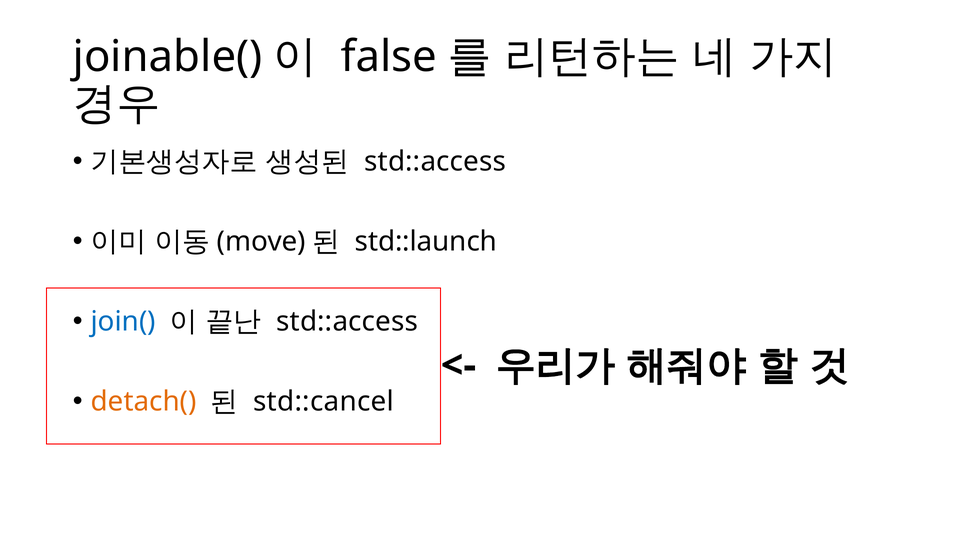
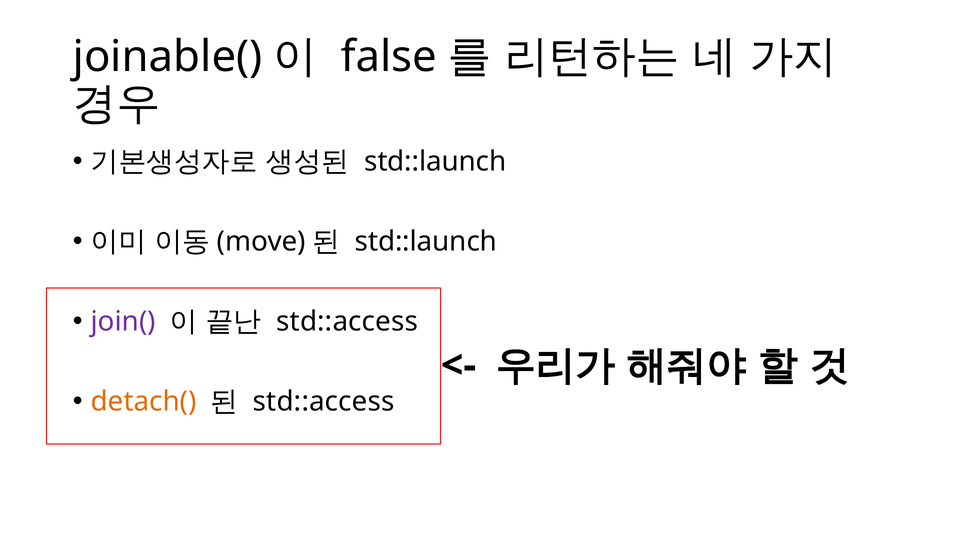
std::access: std::access -> std::launch (435, 161)
join( colour: blue -> purple (123, 322)
std::cancel: std::cancel -> std::access (324, 402)
